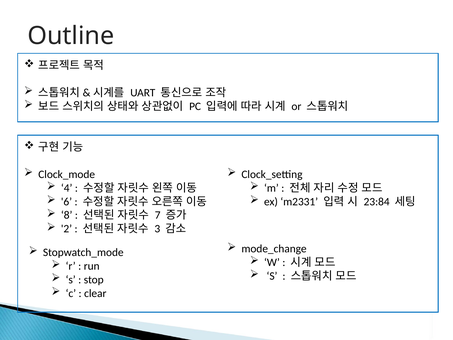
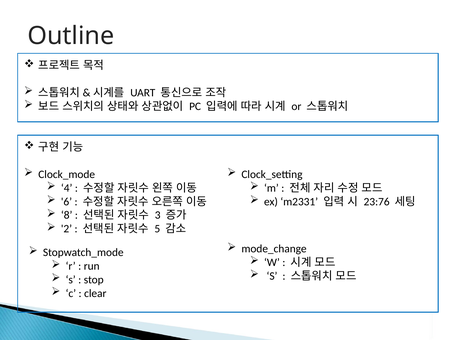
23:84: 23:84 -> 23:76 (377, 201)
7: 7 -> 3 (158, 215)
3: 3 -> 5 (157, 229)
